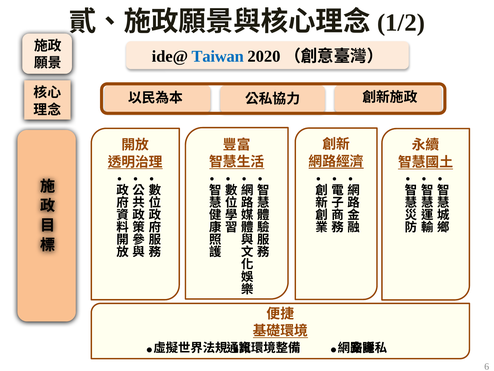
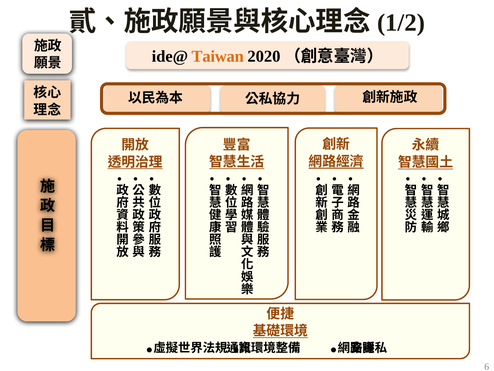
Taiwan colour: blue -> orange (218, 56)
